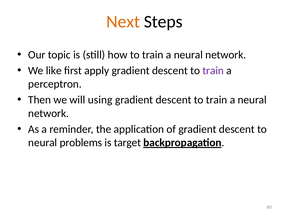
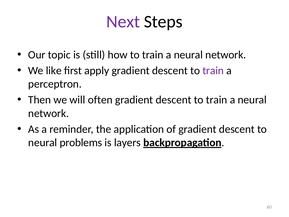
Next colour: orange -> purple (123, 22)
using: using -> often (100, 100)
target: target -> layers (127, 142)
